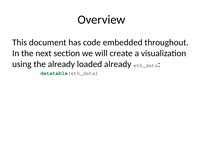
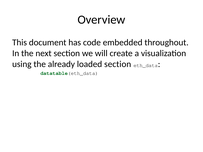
loaded already: already -> section (118, 64)
